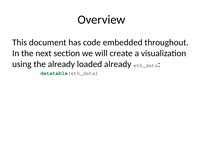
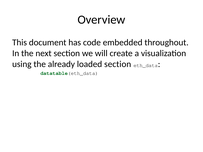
loaded already: already -> section (118, 64)
